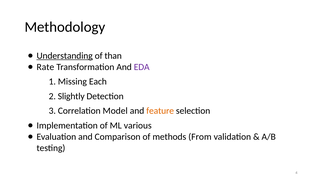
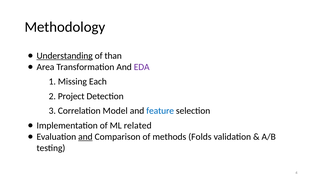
Rate: Rate -> Area (45, 67)
Slightly: Slightly -> Project (71, 96)
feature colour: orange -> blue (160, 111)
various: various -> related (138, 126)
and underline: none -> present (85, 137)
From: From -> Folds (200, 137)
